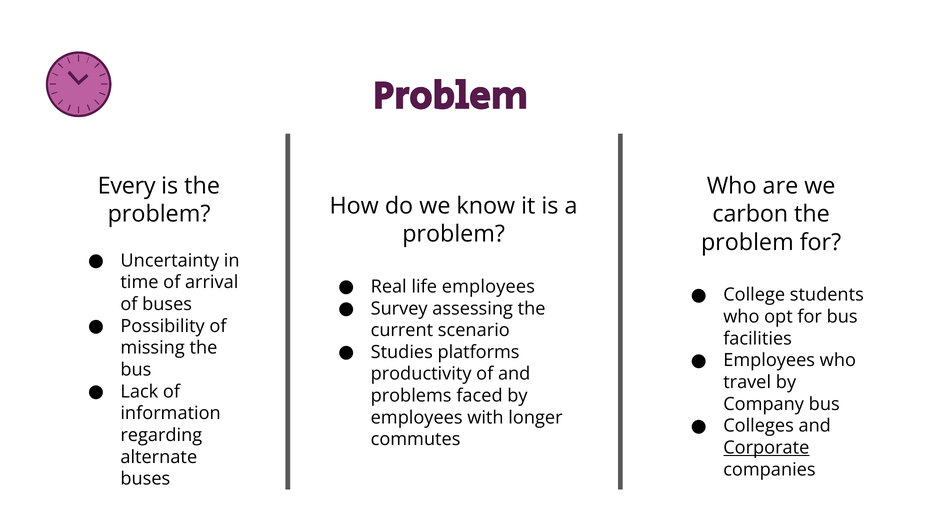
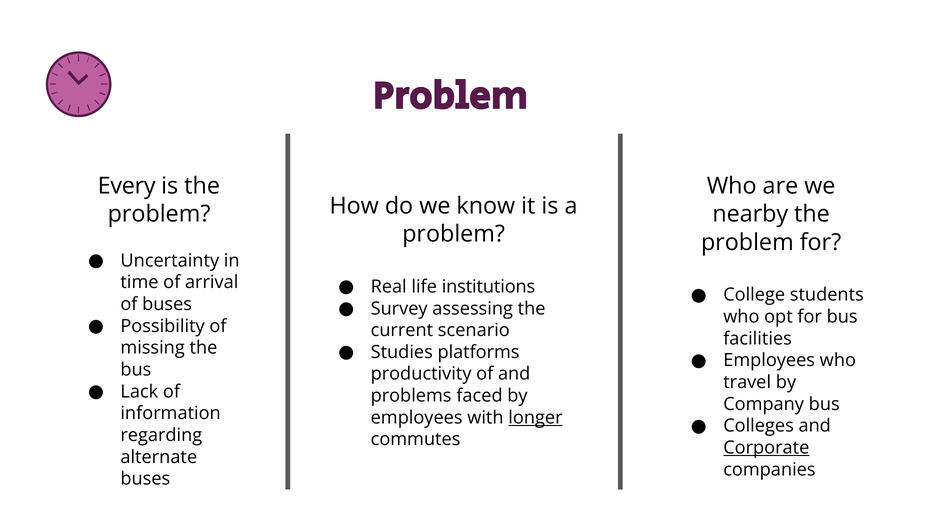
carbon: carbon -> nearby (750, 214)
life employees: employees -> institutions (488, 286)
longer underline: none -> present (535, 417)
